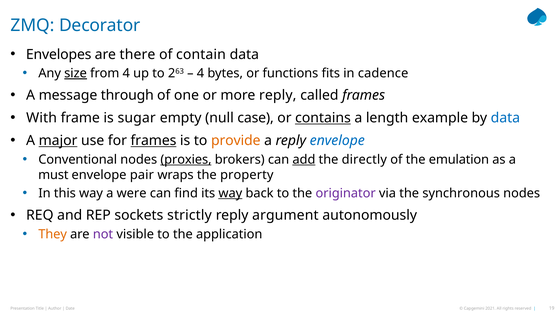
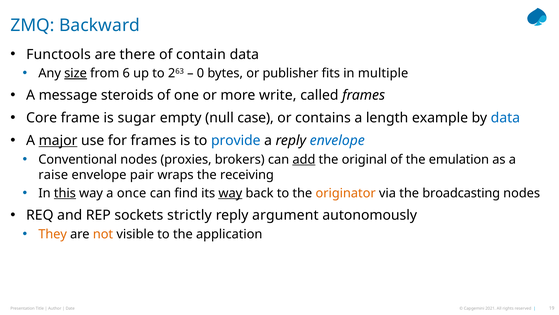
Decorator: Decorator -> Backward (100, 25)
Envelopes: Envelopes -> Functools (59, 54)
from 4: 4 -> 6 (126, 73)
4: 4 -> 0 (200, 73)
functions: functions -> publisher (290, 73)
cadence: cadence -> multiple (383, 73)
through: through -> steroids (127, 95)
more reply: reply -> write (278, 95)
With: With -> Core (42, 118)
contains underline: present -> none (323, 118)
frames underline: present -> none (153, 140)
provide colour: orange -> blue (236, 140)
proxies underline: present -> none (186, 159)
directly: directly -> original (364, 159)
must: must -> raise (53, 175)
property: property -> receiving (247, 175)
this underline: none -> present (65, 193)
were: were -> once (132, 193)
originator colour: purple -> orange (346, 193)
synchronous: synchronous -> broadcasting (461, 193)
not colour: purple -> orange (103, 234)
